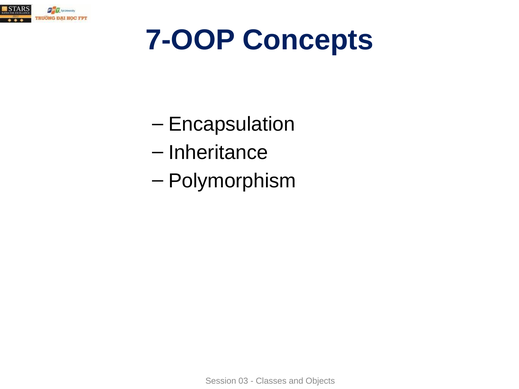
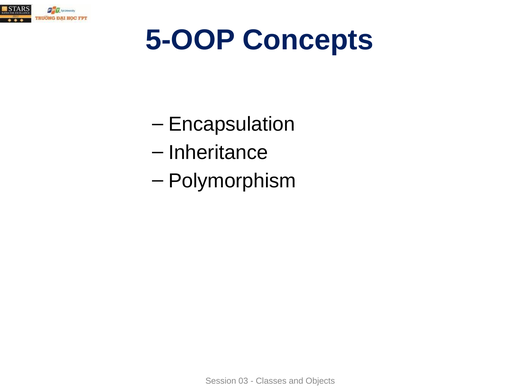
7-OOP: 7-OOP -> 5-OOP (190, 40)
